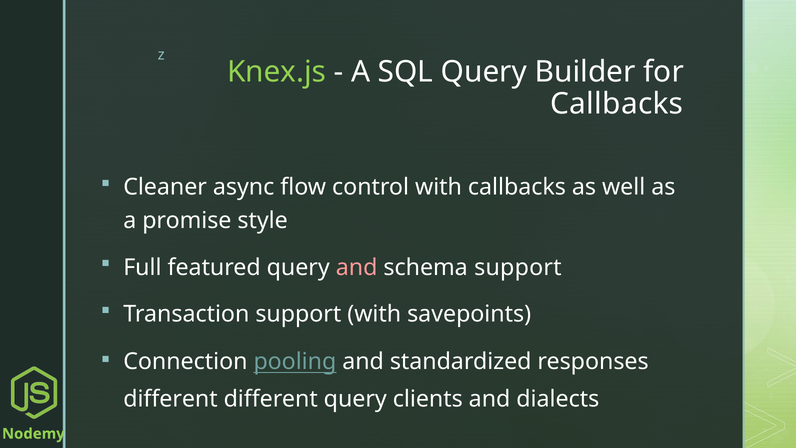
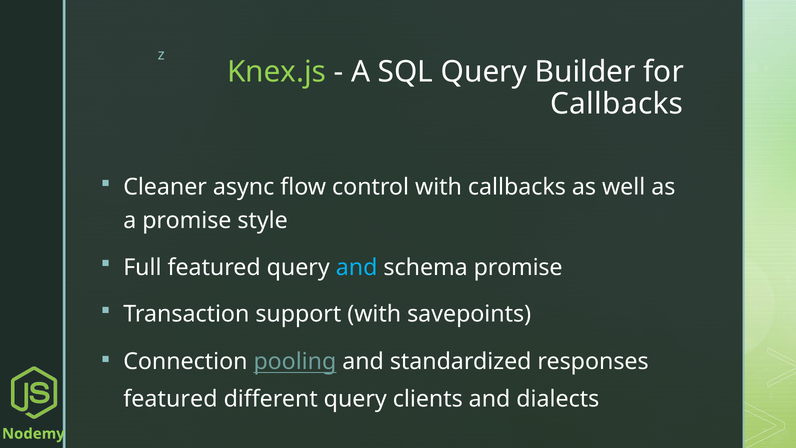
and colour: pink -> light blue (357, 267)
schema support: support -> promise (518, 267)
different: different -> featured (170, 399)
